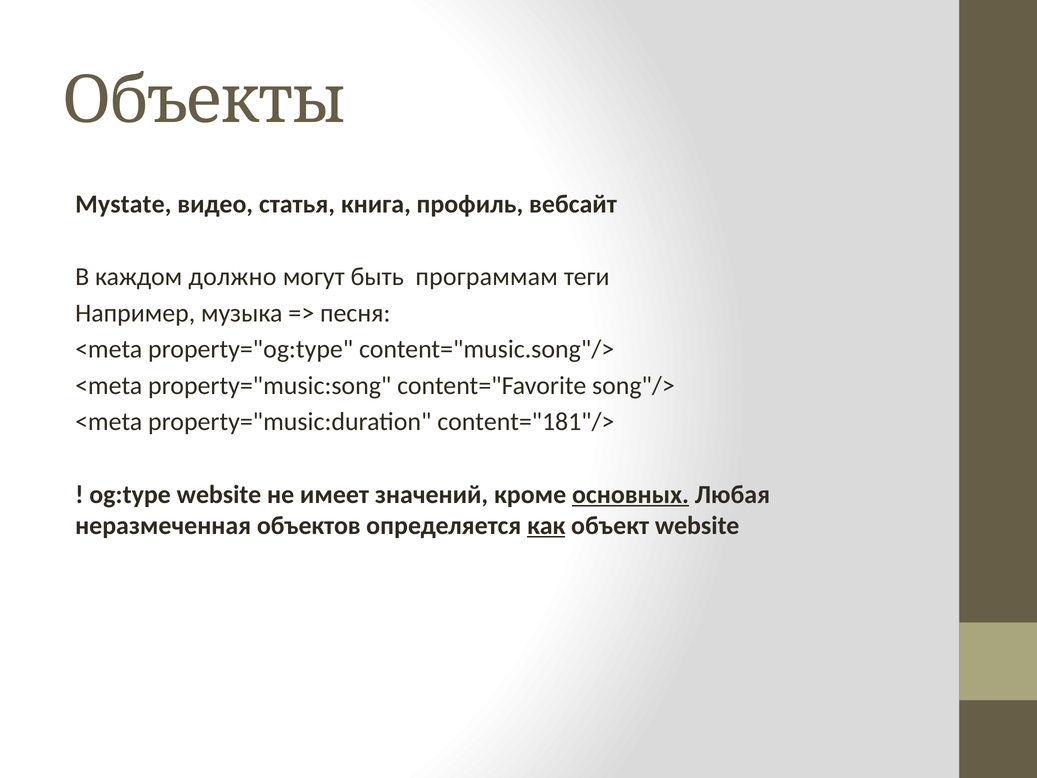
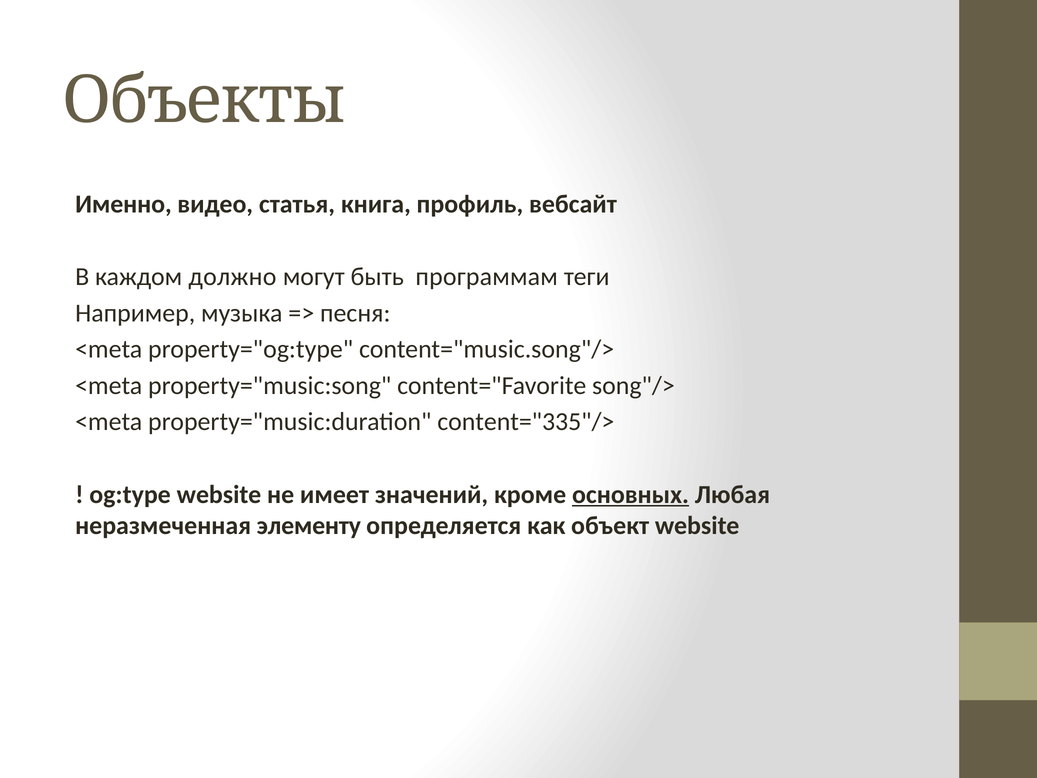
Mystate: Mystate -> Именно (123, 204)
content="181"/>: content="181"/> -> content="335"/> (526, 422)
объектов: объектов -> элементу (309, 525)
как underline: present -> none (546, 525)
